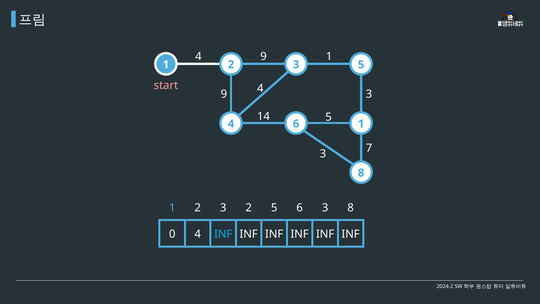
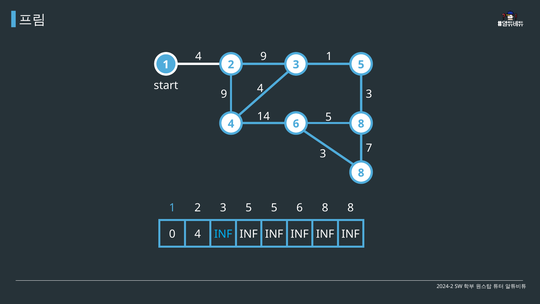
start colour: pink -> white (166, 86)
1: 1 -> 8 (361, 124)
3 2: 2 -> 5 (249, 208)
3: 3 -> 8 (325, 208)
